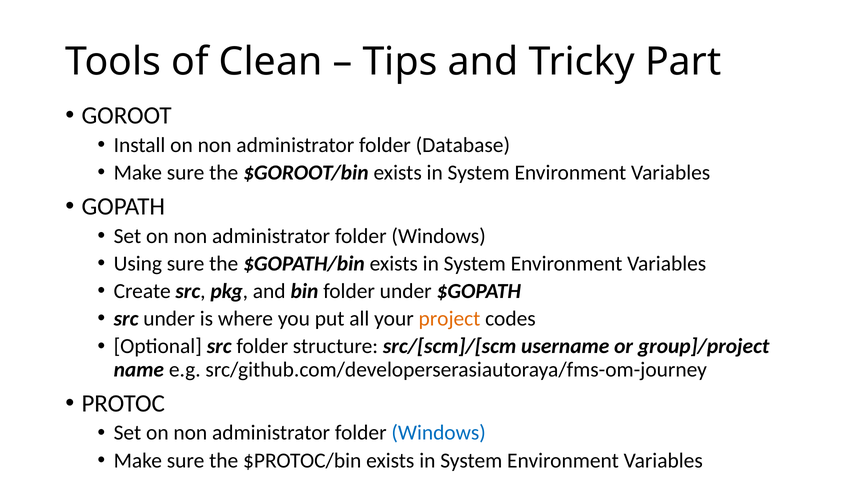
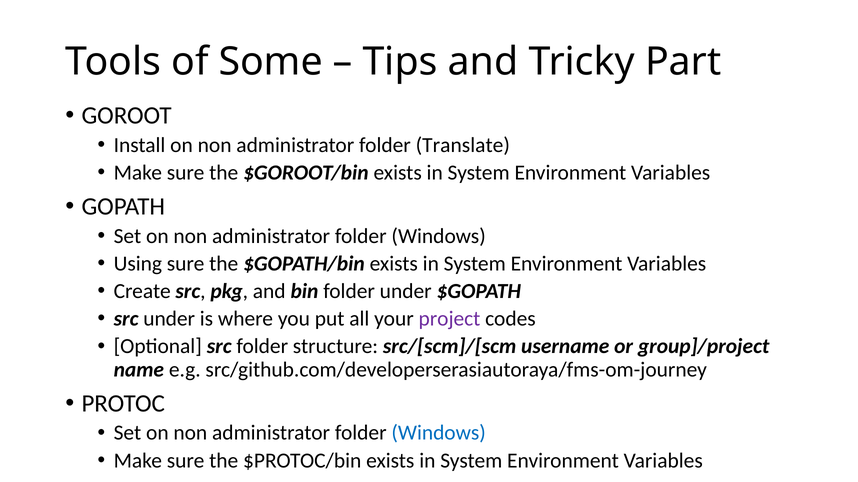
Clean: Clean -> Some (271, 62)
Database: Database -> Translate (463, 145)
project colour: orange -> purple (449, 319)
